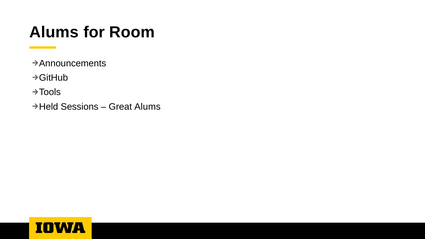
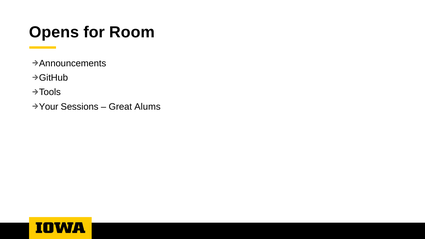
Alums: Alums -> Opens (54, 32)
Held: Held -> Your (49, 107)
